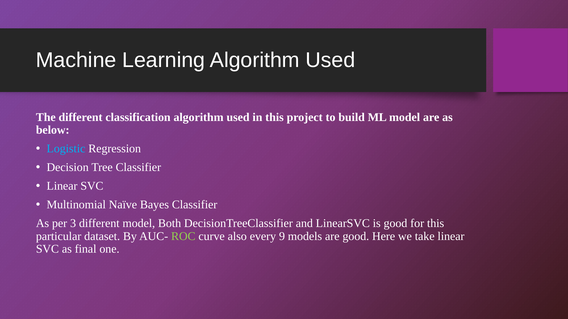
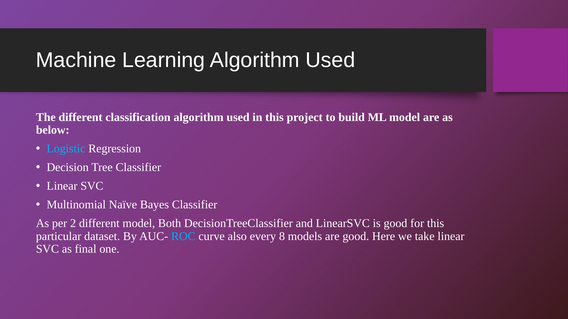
3: 3 -> 2 (73, 224)
ROC colour: light green -> light blue (183, 237)
9: 9 -> 8 (282, 237)
